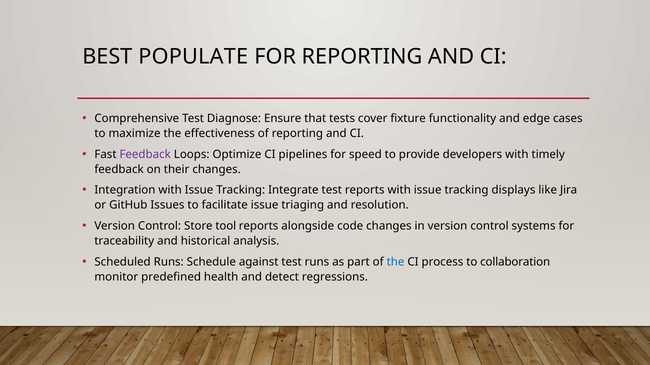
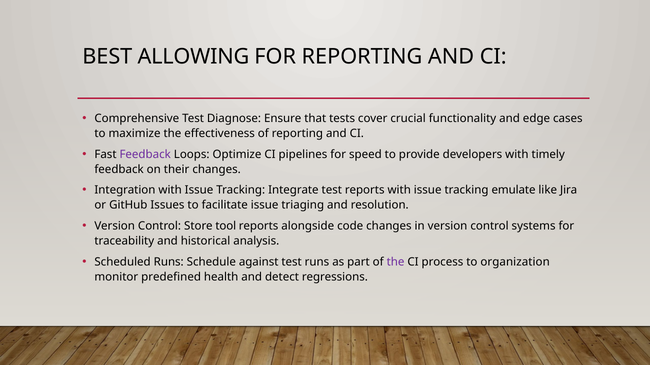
POPULATE: POPULATE -> ALLOWING (193, 57)
fixture: fixture -> crucial (408, 119)
displays: displays -> emulate (514, 191)
the colour: blue -> purple (396, 262)
collaboration: collaboration -> organization (515, 262)
